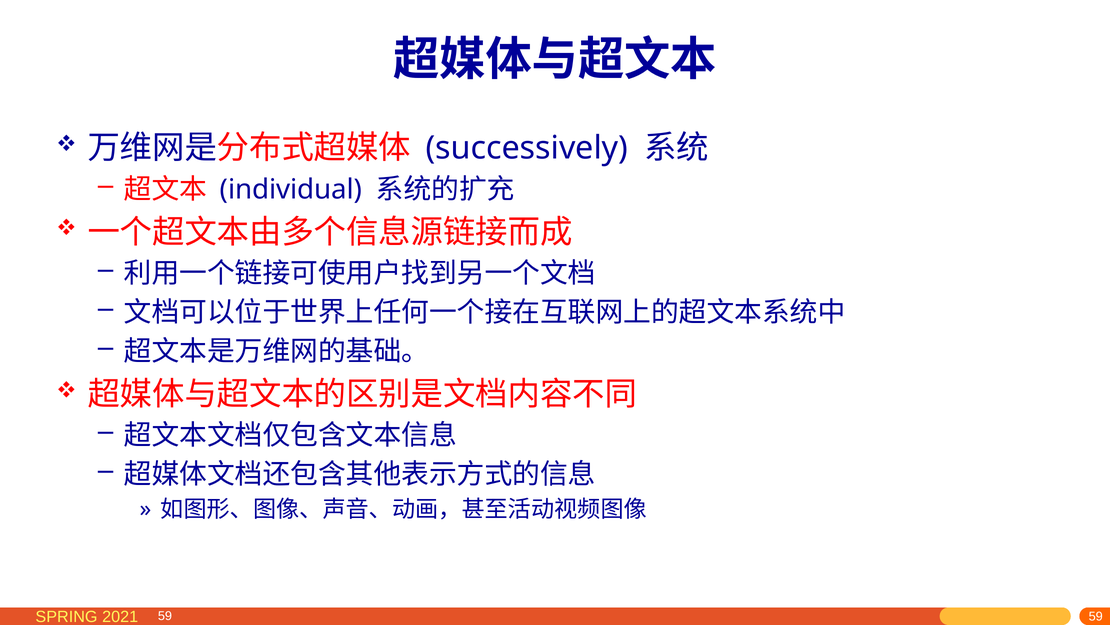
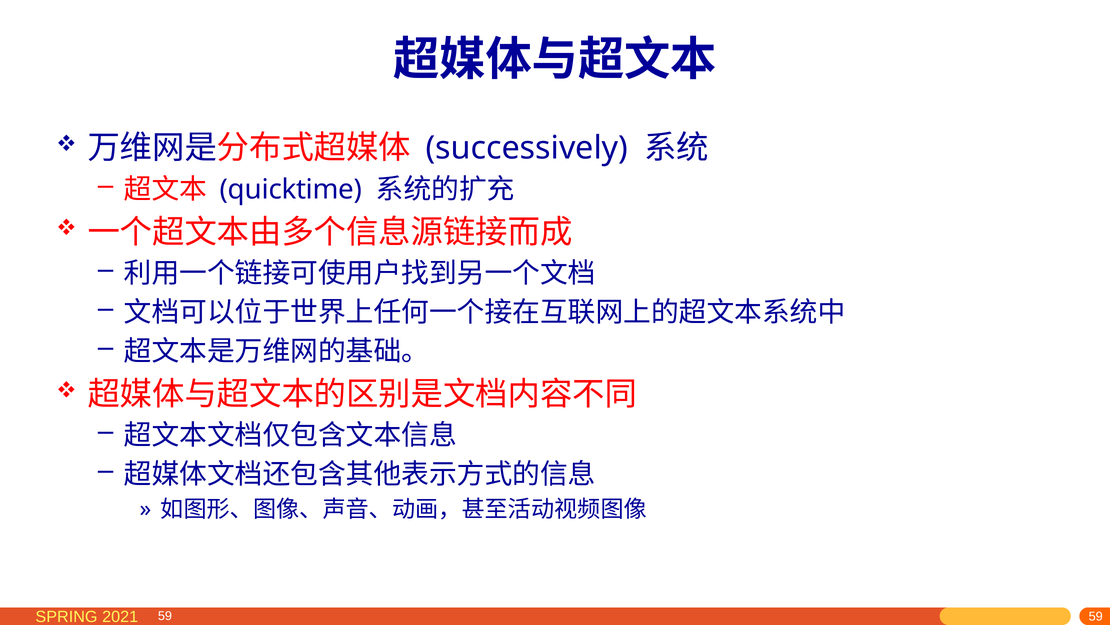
individual: individual -> quicktime (291, 189)
